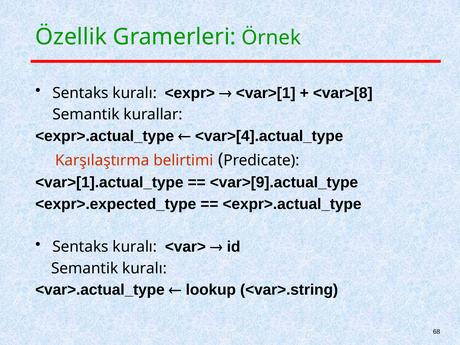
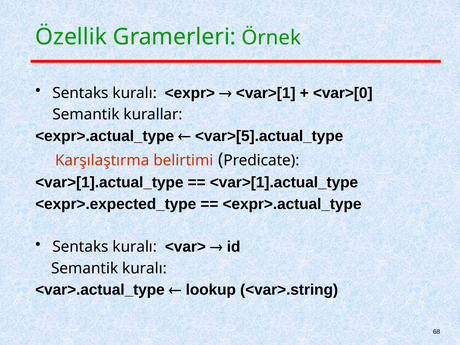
<var>[8: <var>[8 -> <var>[0 (343, 93)
<var>[4].actual_type: <var>[4].actual_type -> <var>[5].actual_type (269, 136)
<var>[9].actual_type: <var>[9].actual_type -> <var>[1].actual_type (284, 183)
